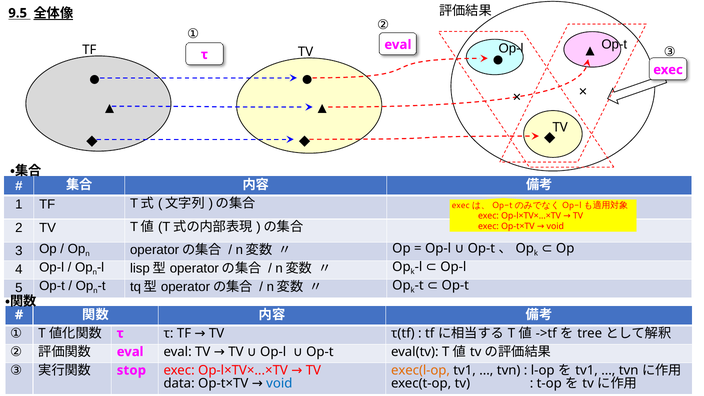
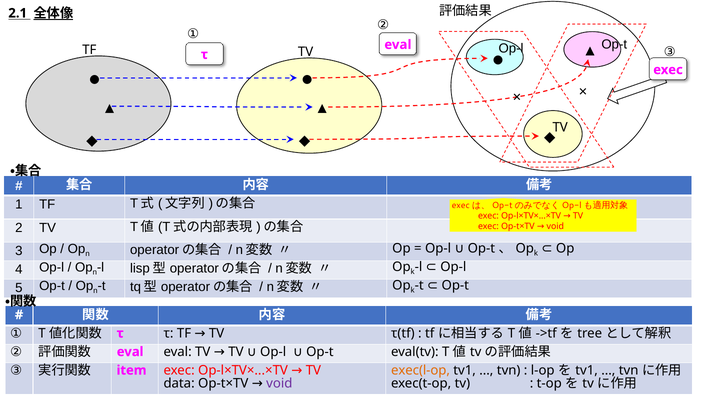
9.5: 9.5 -> 2.1 (18, 13)
stop: stop -> item (132, 370)
void colour: blue -> purple (279, 383)
